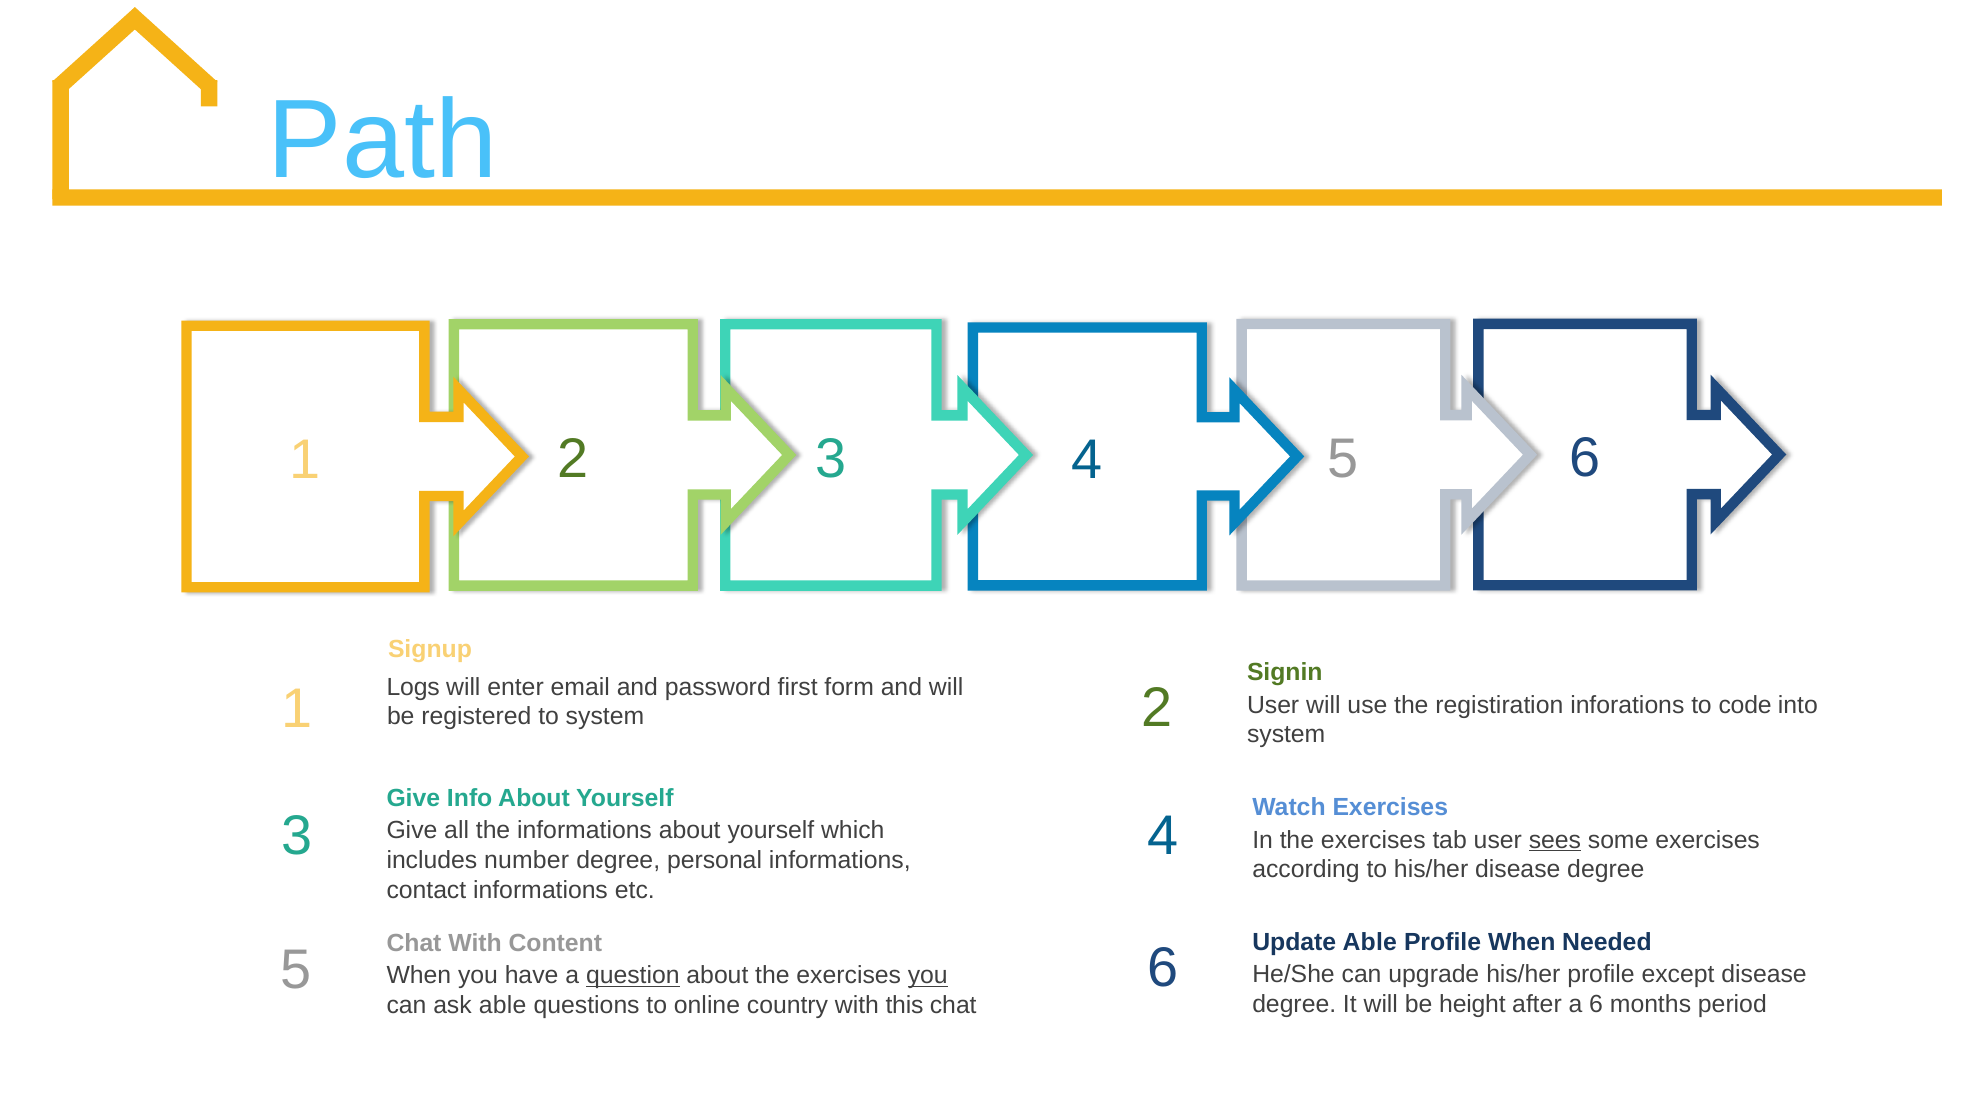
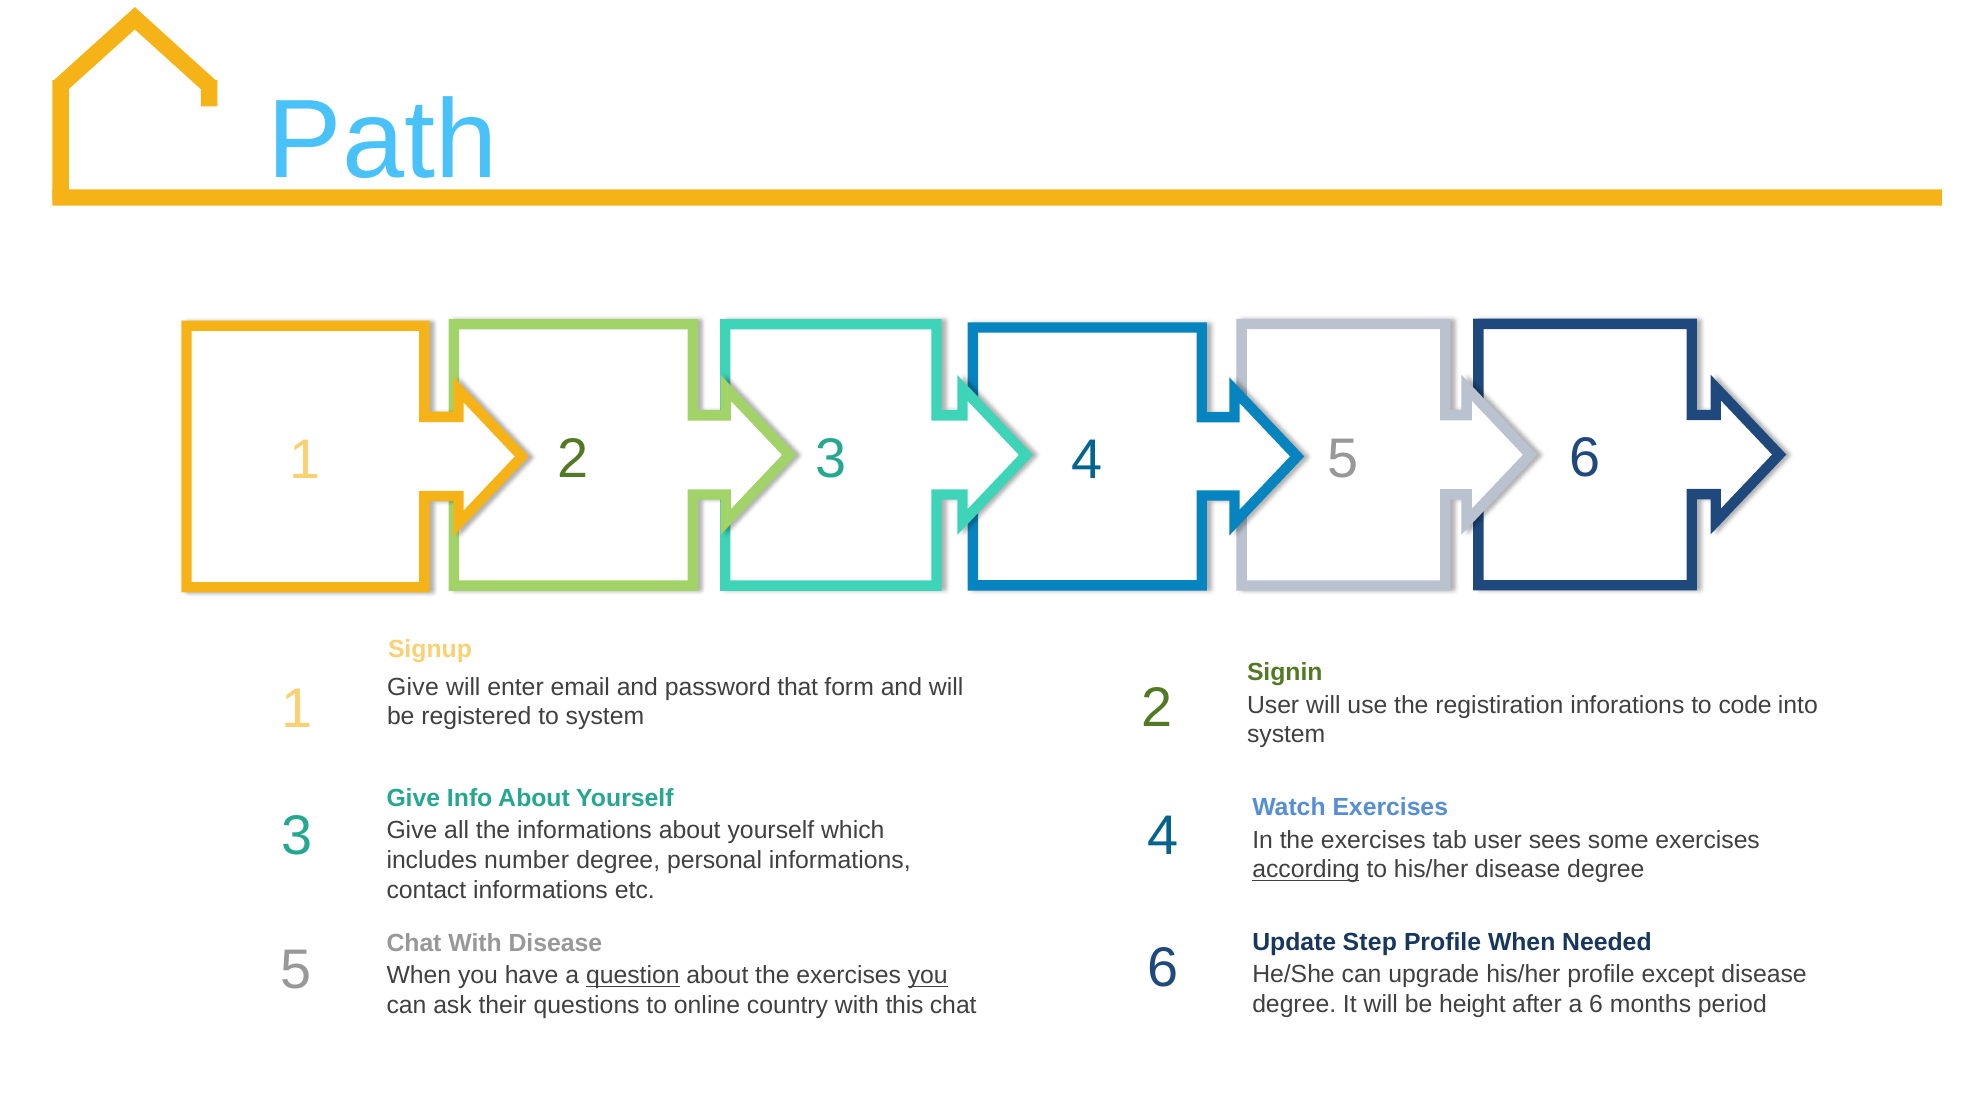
1 Logs: Logs -> Give (413, 687)
first: first -> that (798, 687)
sees underline: present -> none (1555, 840)
according underline: none -> present (1306, 870)
Update Able: Able -> Step (1370, 942)
With Content: Content -> Disease (555, 943)
ask able: able -> their (503, 1005)
